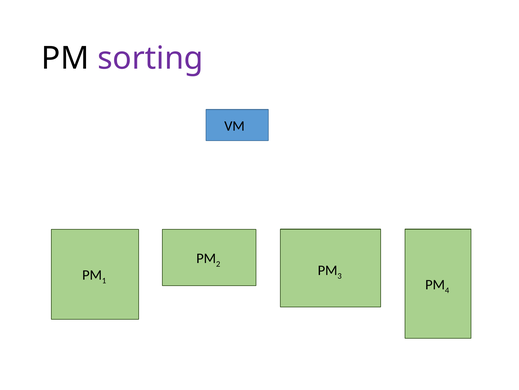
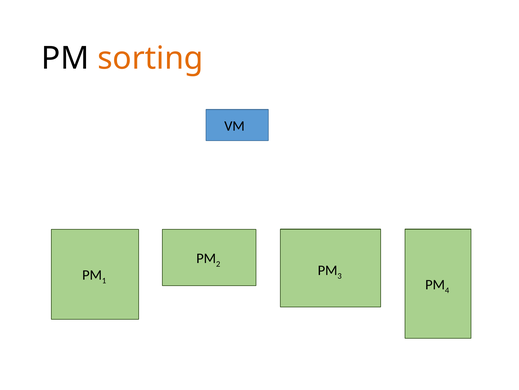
sorting colour: purple -> orange (150, 58)
